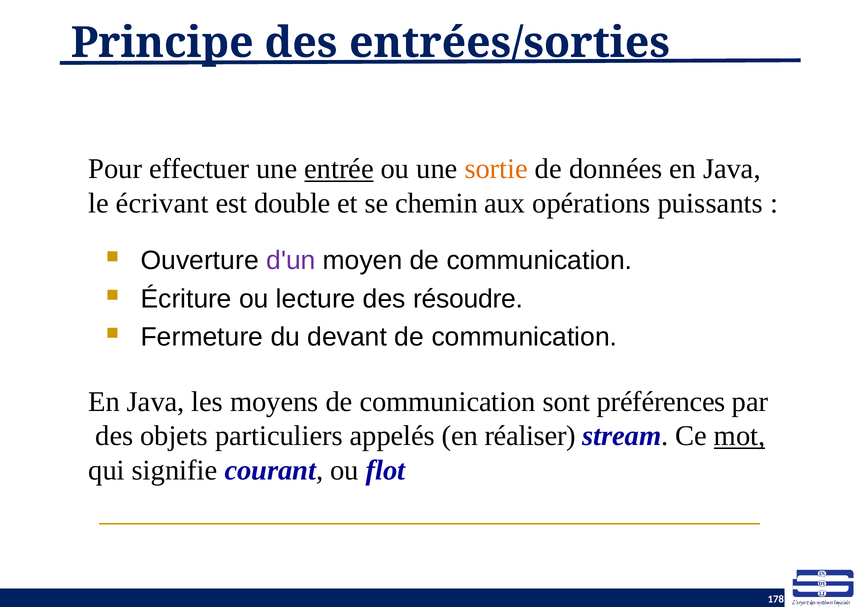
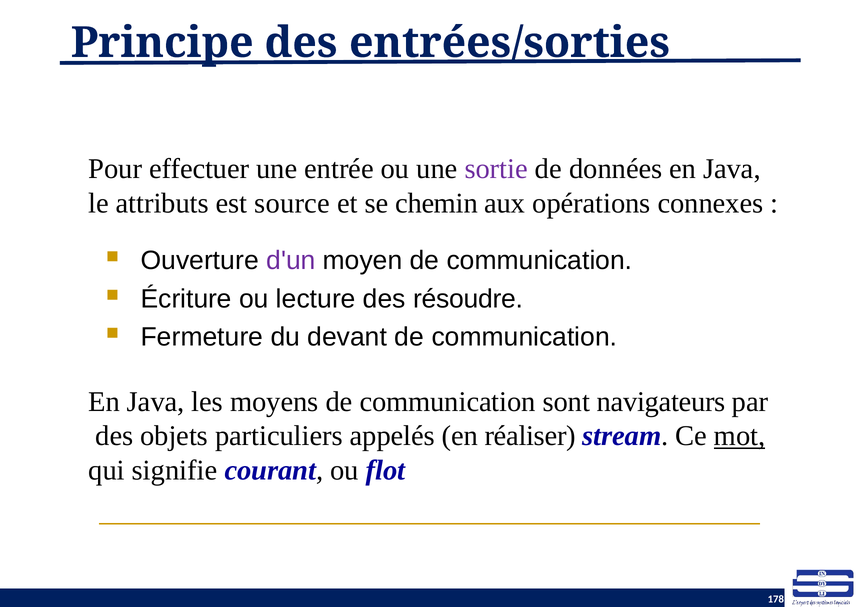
entrée underline: present -> none (339, 169)
sortie colour: orange -> purple (496, 169)
écrivant: écrivant -> attributs (162, 203)
double: double -> source (292, 203)
puissants: puissants -> connexes (710, 203)
préférences: préférences -> navigateurs (661, 402)
